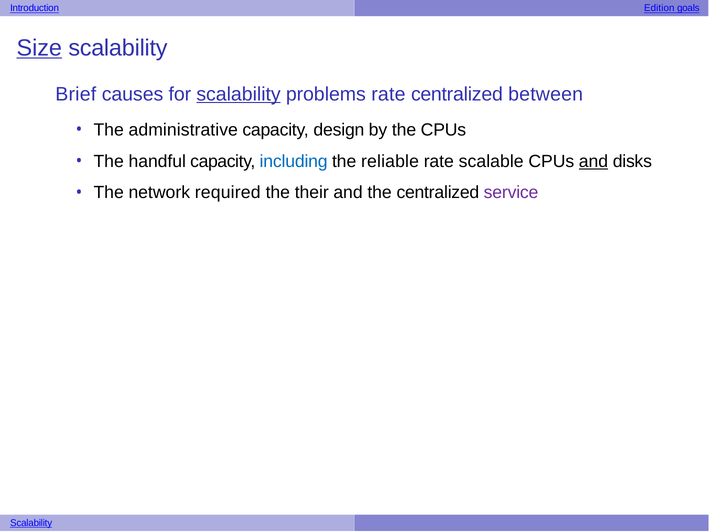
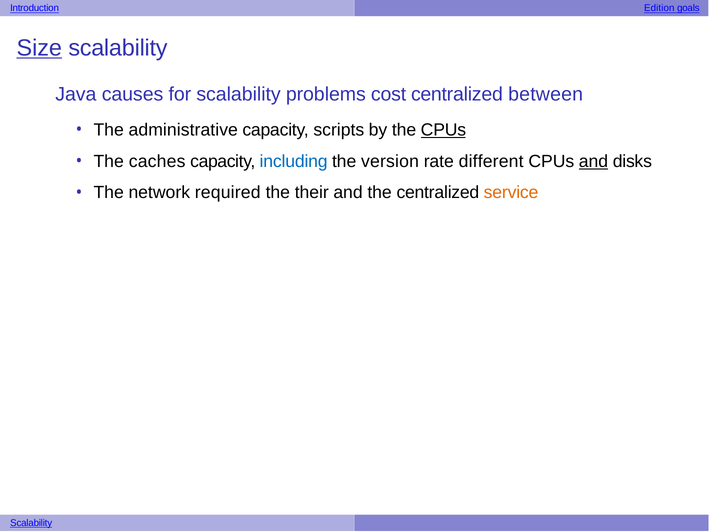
Brief: Brief -> Java (76, 94)
scalability underline: present -> none (239, 94)
problems rate: rate -> cost (389, 94)
design: design -> scripts (339, 130)
CPUs underline: none -> present (443, 130)
handful: handful -> caches (157, 161)
reliable: reliable -> version (390, 161)
scalable: scalable -> different (491, 161)
service colour: purple -> orange (511, 193)
